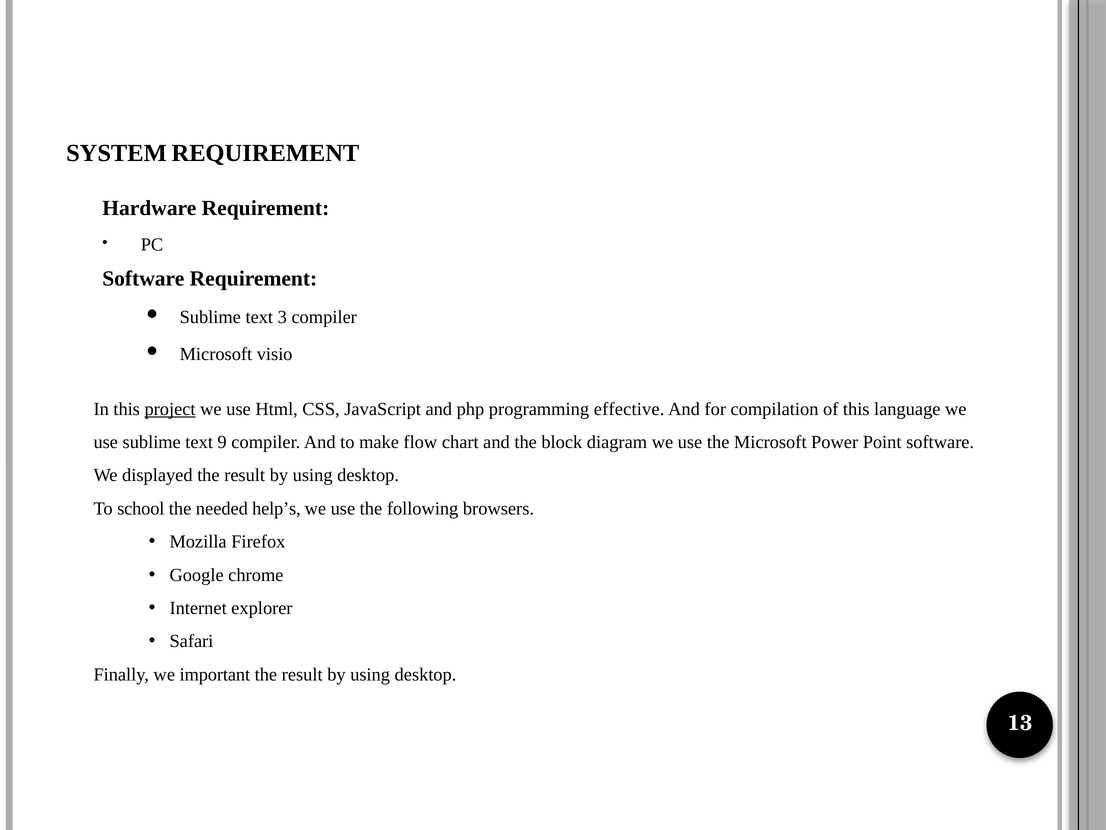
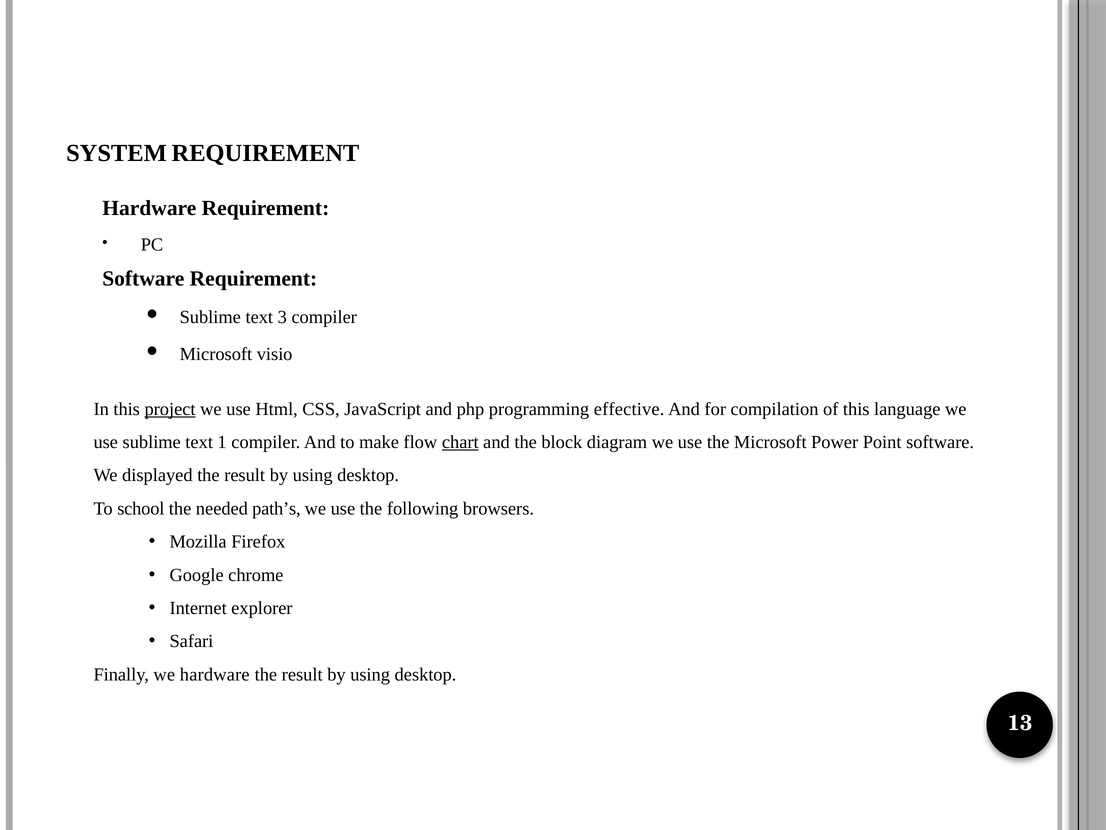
9: 9 -> 1 (222, 442)
chart underline: none -> present (460, 442)
help’s: help’s -> path’s (276, 508)
we important: important -> hardware (215, 674)
